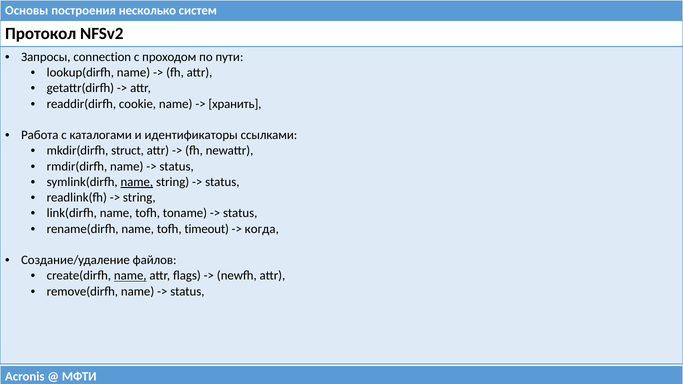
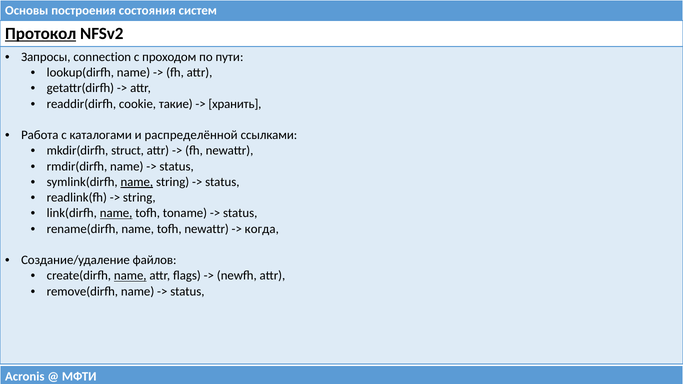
несколько: несколько -> состояния (147, 11)
Протокол underline: none -> present (41, 34)
cookie name: name -> такие (176, 104)
идентификаторы: идентификаторы -> распределённой (191, 135)
name underline: none -> present (116, 213)
tofh timeout: timeout -> newattr (207, 229)
